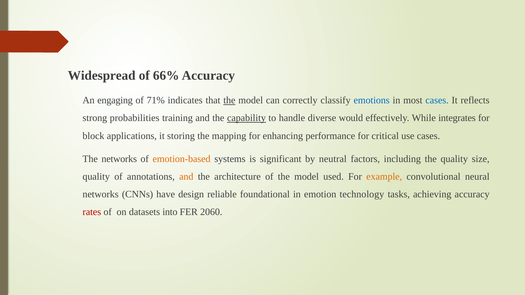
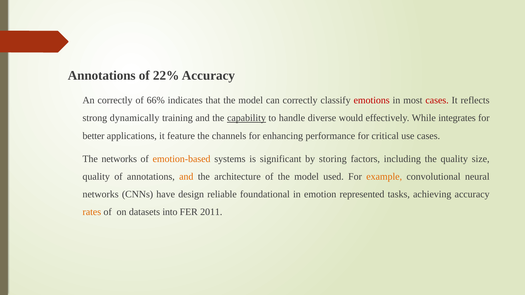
Widespread: Widespread -> Annotations (102, 76)
66%: 66% -> 22% (166, 76)
An engaging: engaging -> correctly (115, 100)
71%: 71% -> 66% (156, 100)
the underline: present -> none (229, 100)
emotions colour: blue -> red (372, 100)
cases colour: blue -> red (437, 100)
probabilities: probabilities -> dynamically (135, 118)
block: block -> better (94, 136)
storing: storing -> feature (181, 136)
mapping: mapping -> channels (229, 136)
neutral: neutral -> storing (333, 159)
technology: technology -> represented (362, 195)
rates colour: red -> orange (92, 212)
2060: 2060 -> 2011 (211, 212)
